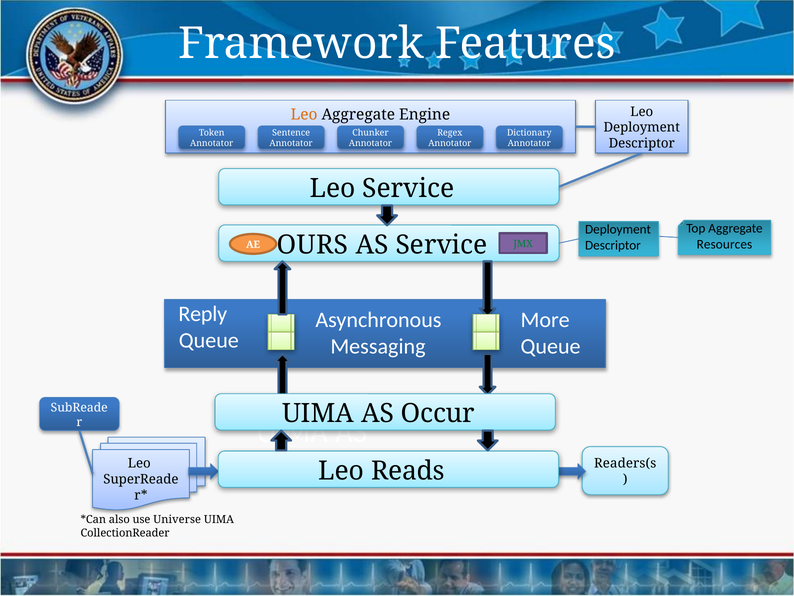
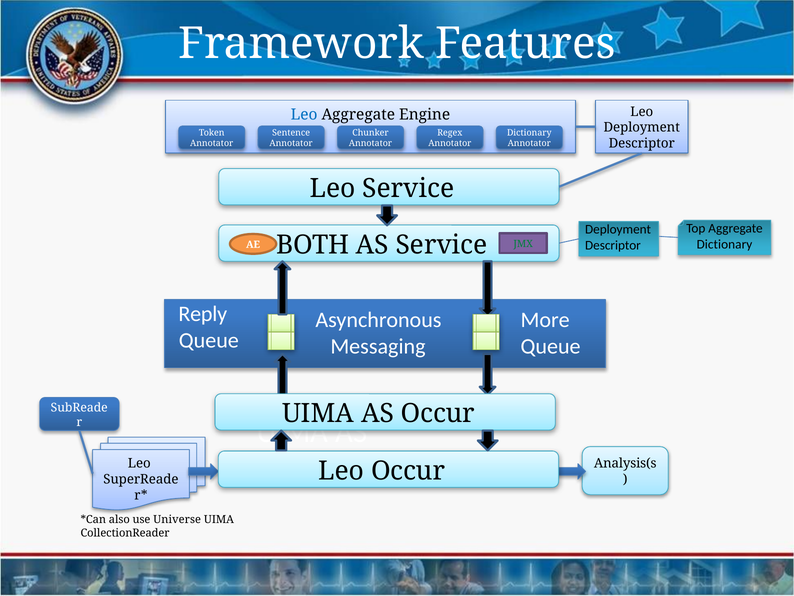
Leo colour: orange -> blue (304, 114)
OURS: OURS -> BOTH (313, 245)
Resources: Resources -> Dictionary (724, 244)
Readers(s: Readers(s -> Analysis(s (625, 463)
Leo Reads: Reads -> Occur (408, 471)
